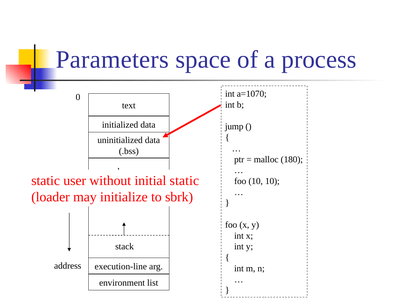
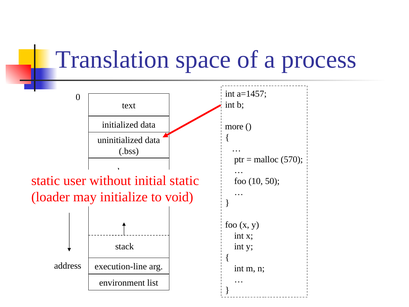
Parameters: Parameters -> Translation (112, 60)
a=1070: a=1070 -> a=1457 (252, 94)
jump: jump -> more (234, 127)
180: 180 -> 570 (292, 159)
10 10: 10 -> 50 (272, 181)
sbrk: sbrk -> void (179, 197)
